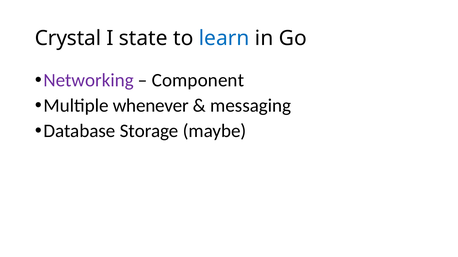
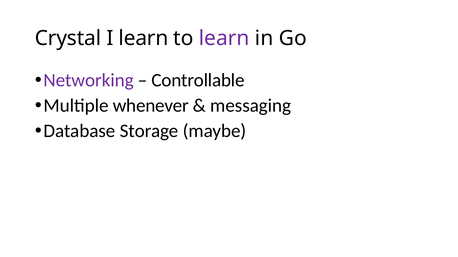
I state: state -> learn (143, 38)
learn colour: blue -> purple (224, 38)
Component: Component -> Controllable (198, 80)
